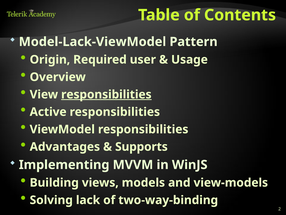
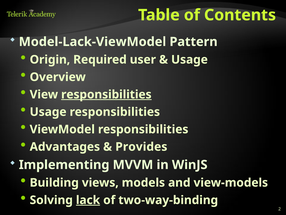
Active: Active -> Usage (48, 112)
Supports: Supports -> Provides (141, 146)
lack underline: none -> present (88, 200)
